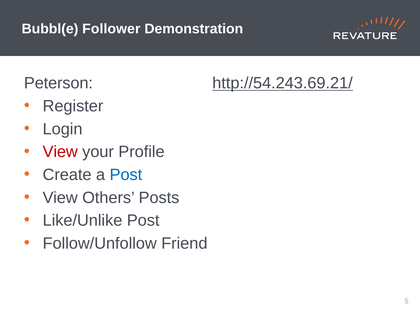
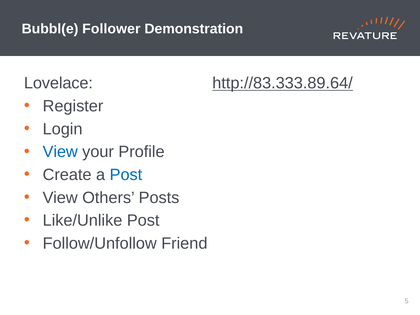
Peterson: Peterson -> Lovelace (58, 83)
http://54.243.69.21/: http://54.243.69.21/ -> http://83.333.89.64/ (283, 83)
View colour: red -> blue (60, 152)
